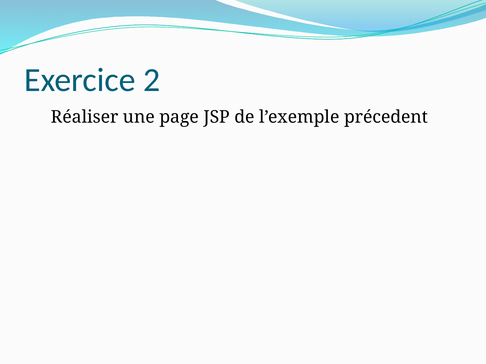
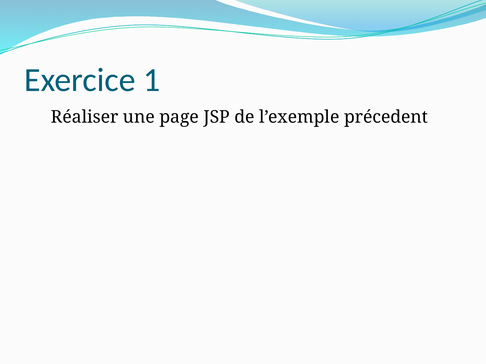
2: 2 -> 1 (152, 80)
